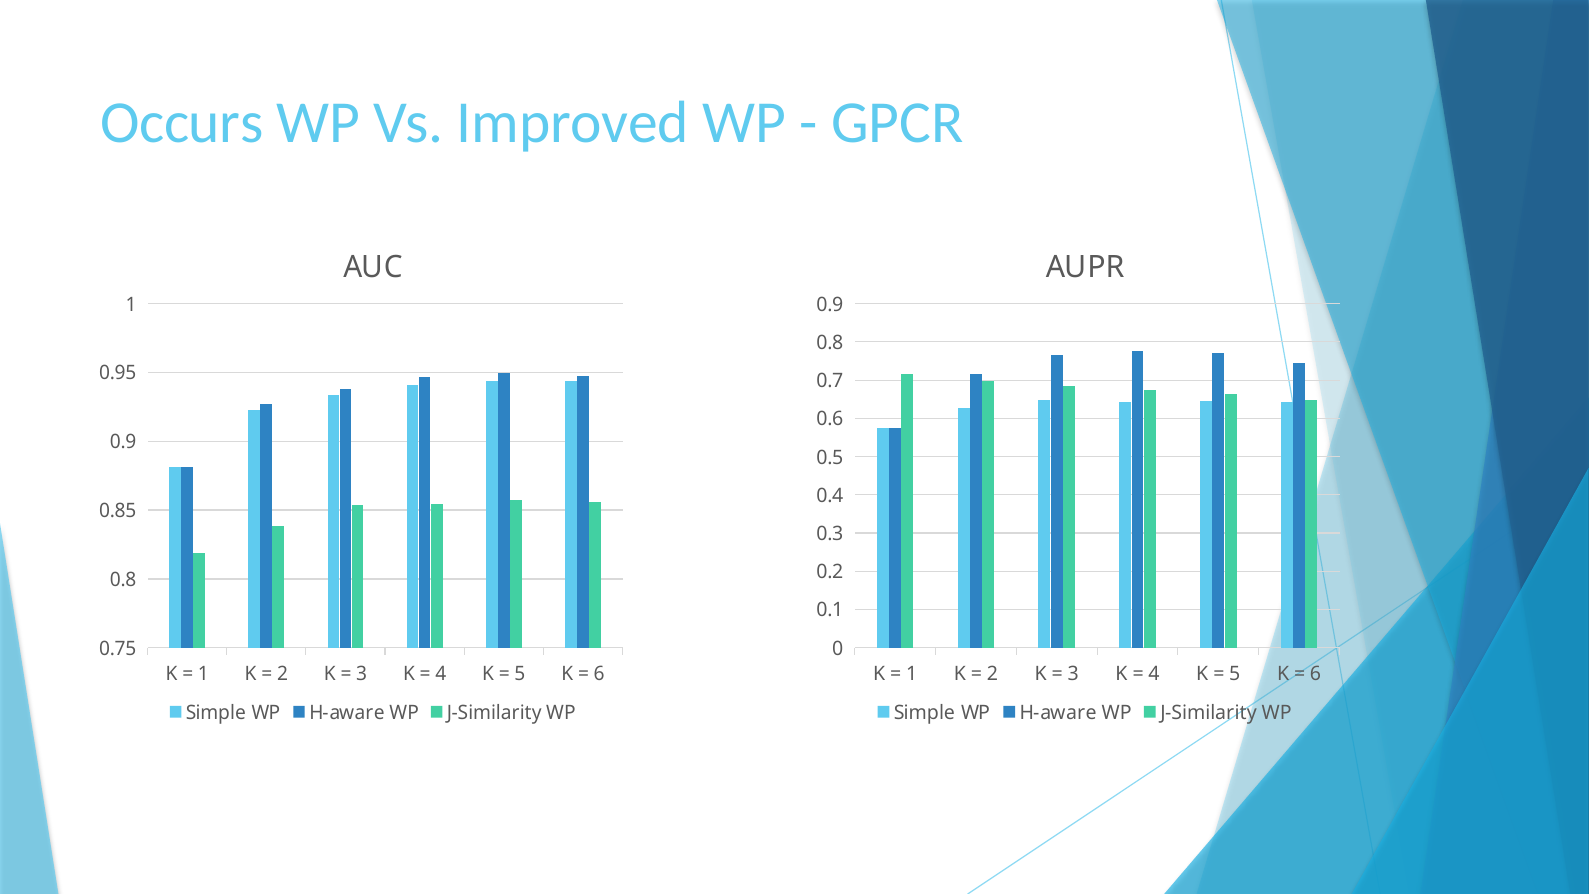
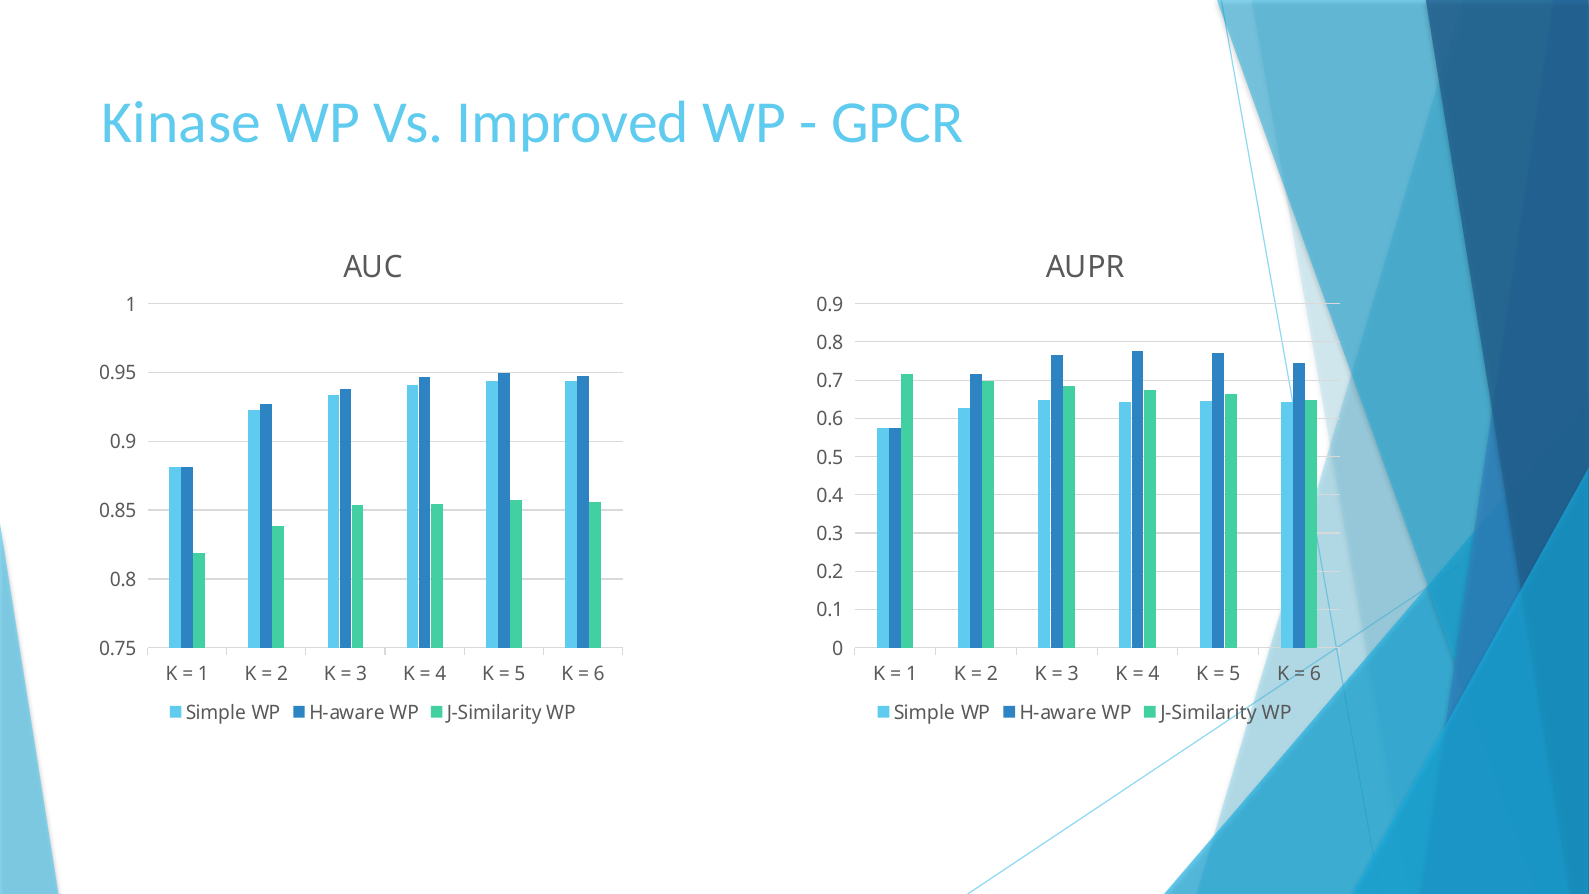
Occurs: Occurs -> Kinase (181, 123)
